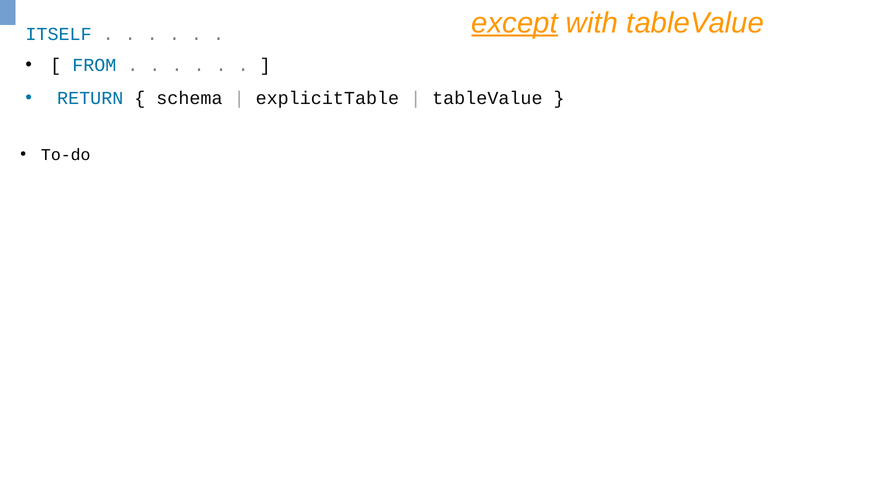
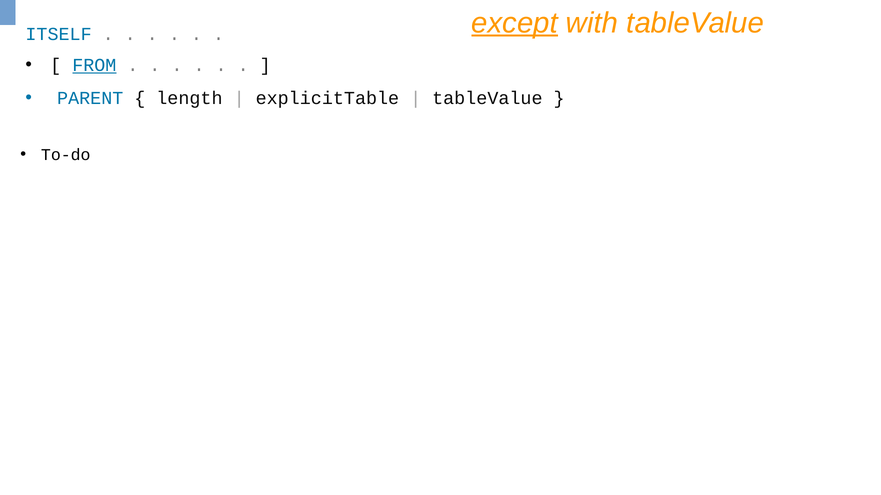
FROM underline: none -> present (94, 65)
RETURN: RETURN -> PARENT (90, 98)
schema: schema -> length (189, 98)
